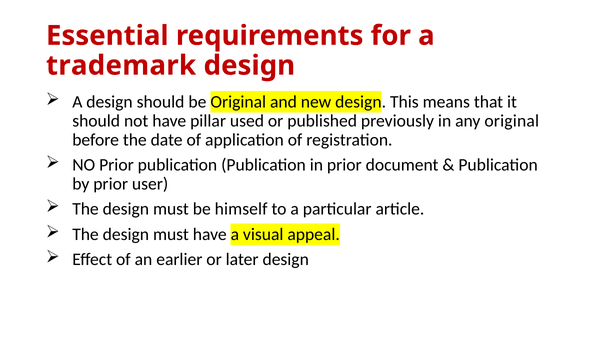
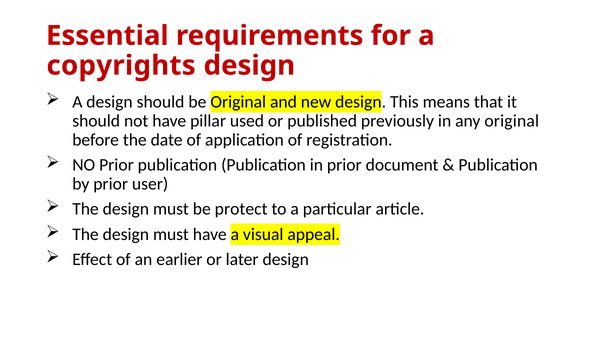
trademark: trademark -> copyrights (121, 66)
himself: himself -> protect (241, 209)
